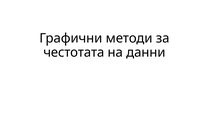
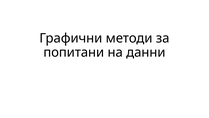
честотата: честотата -> попитани (74, 52)
